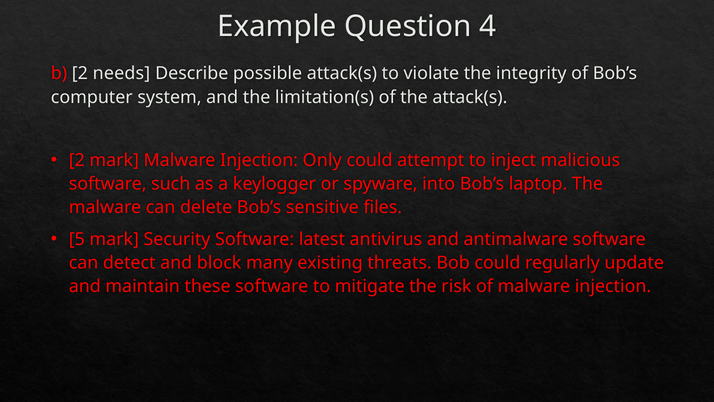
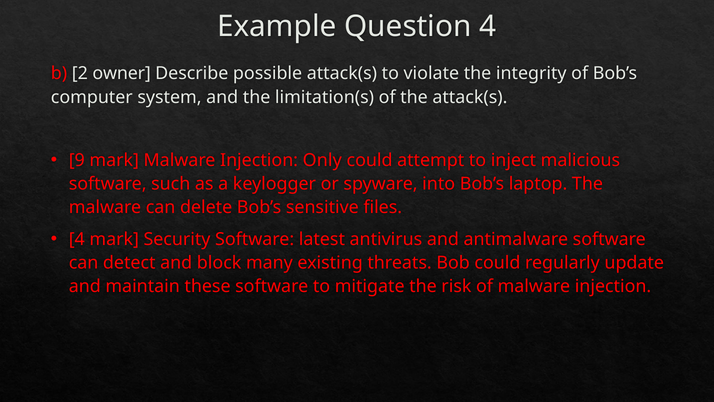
needs: needs -> owner (122, 74)
2: 2 -> 9 (77, 160)
5: 5 -> 4 (77, 239)
